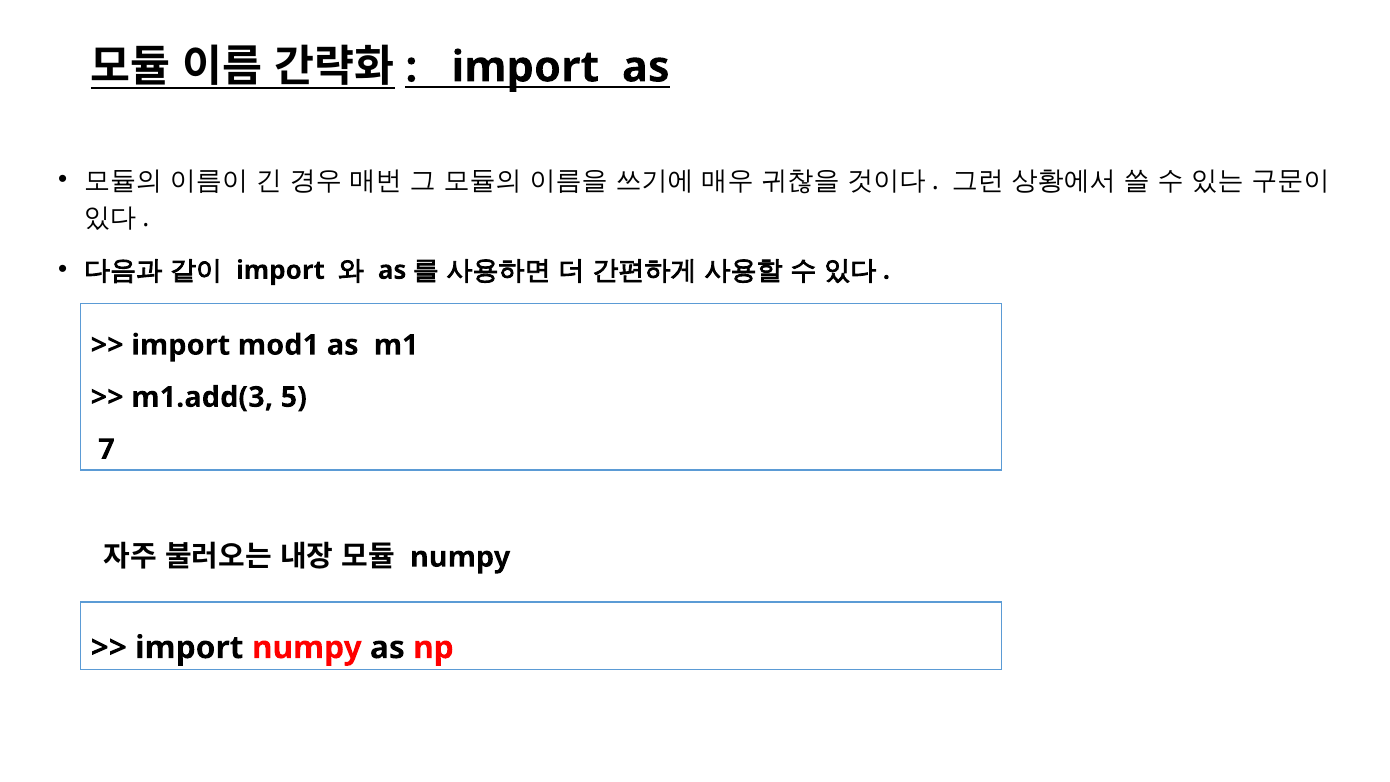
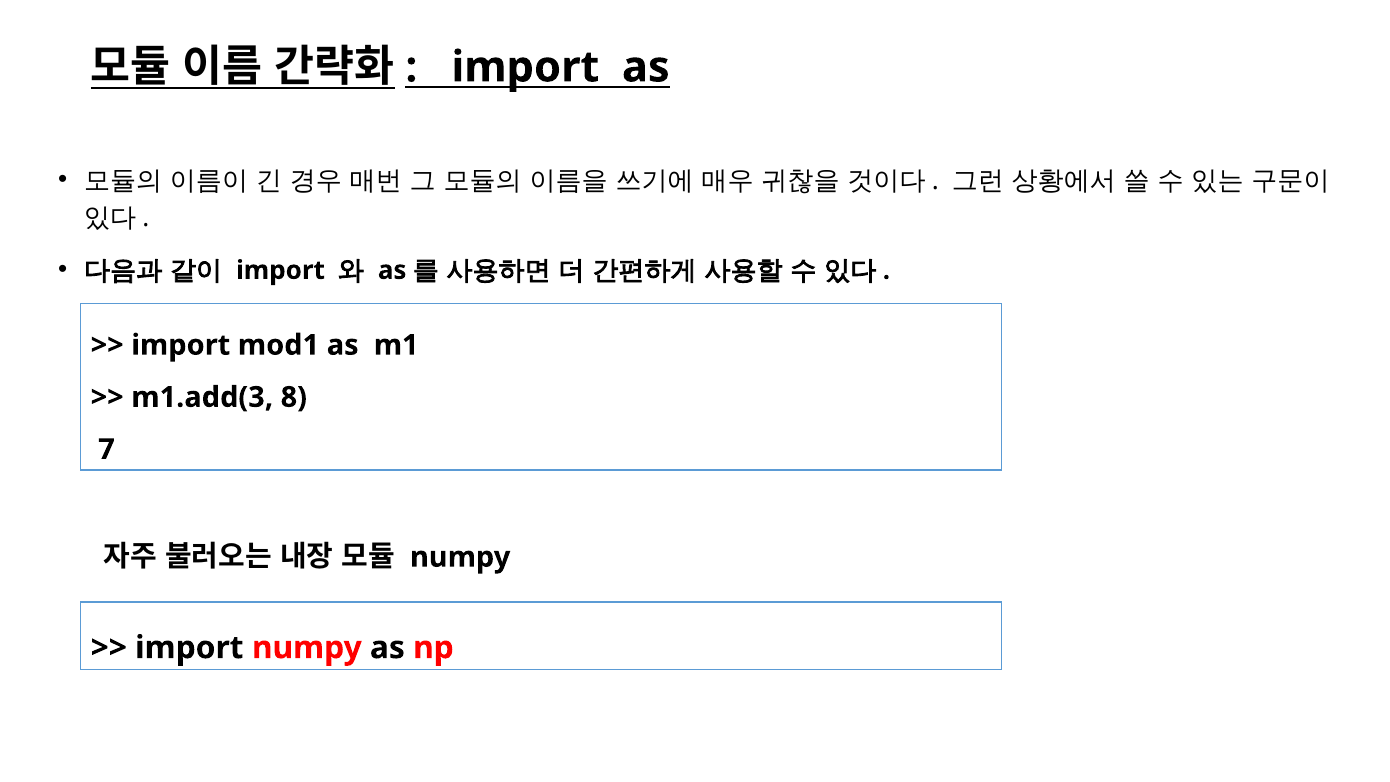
5: 5 -> 8 (294, 397)
